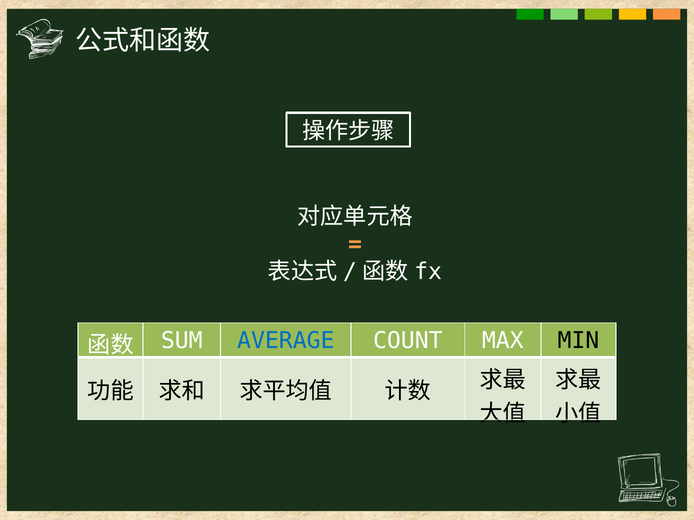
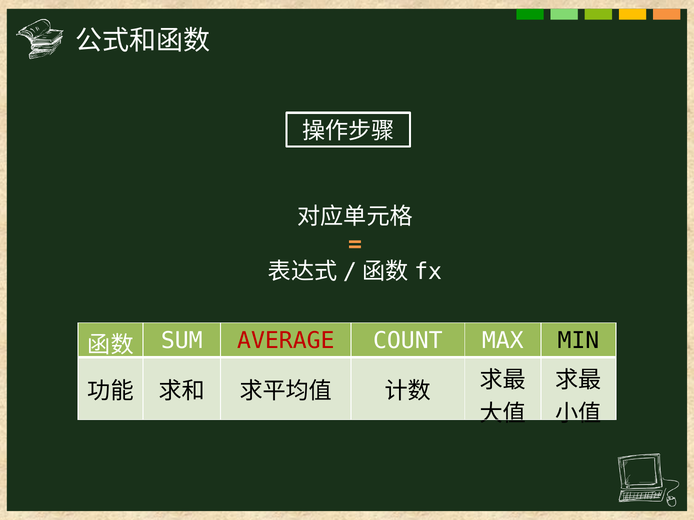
AVERAGE colour: blue -> red (286, 341)
